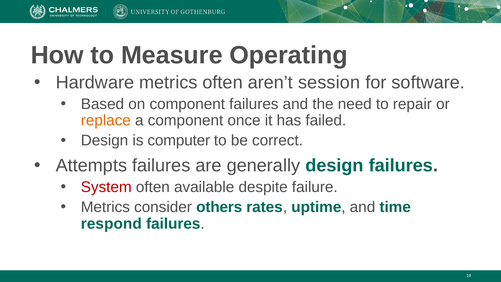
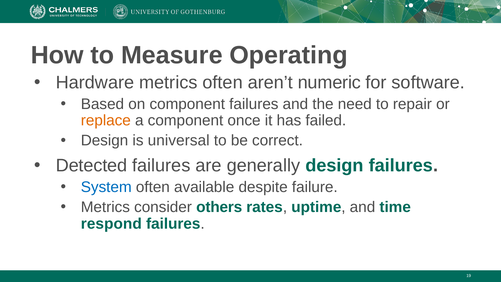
session: session -> numeric (329, 82)
computer: computer -> universal (179, 140)
Attempts: Attempts -> Detected (91, 165)
System colour: red -> blue (106, 187)
